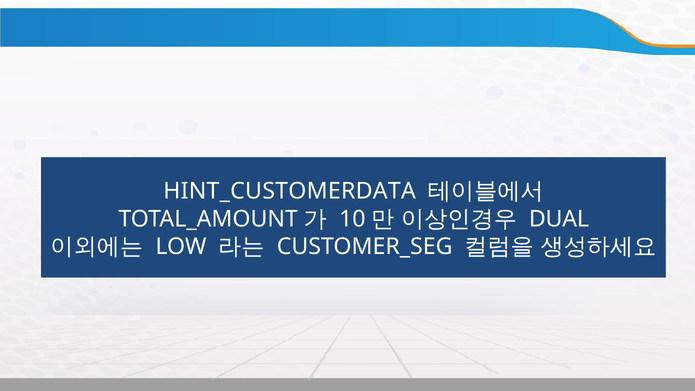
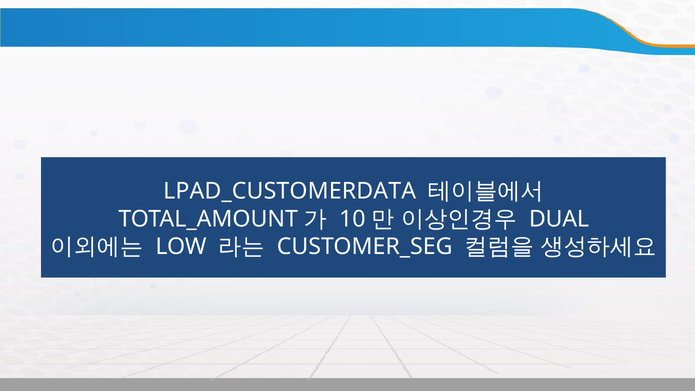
HINT_CUSTOMERDATA: HINT_CUSTOMERDATA -> LPAD_CUSTOMERDATA (290, 191)
